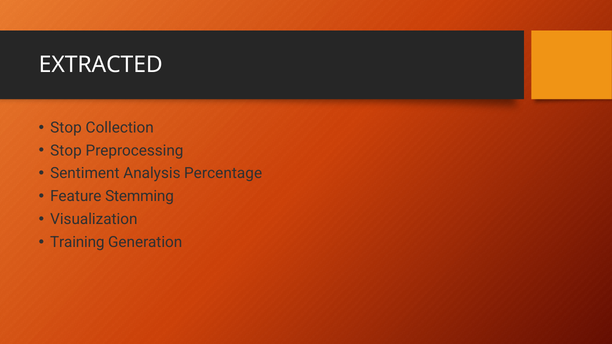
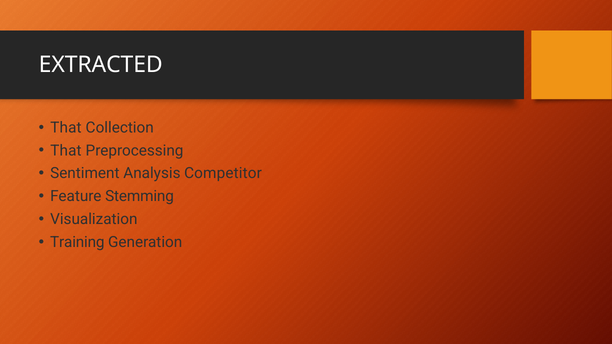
Stop: Stop -> That (66, 128)
Stop: Stop -> That (66, 151)
Percentage: Percentage -> Competitor (223, 174)
